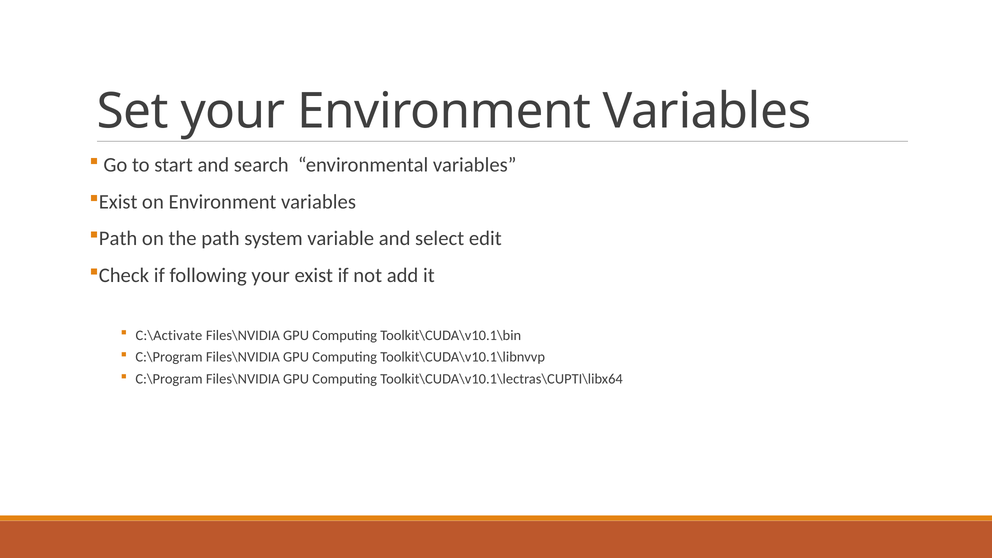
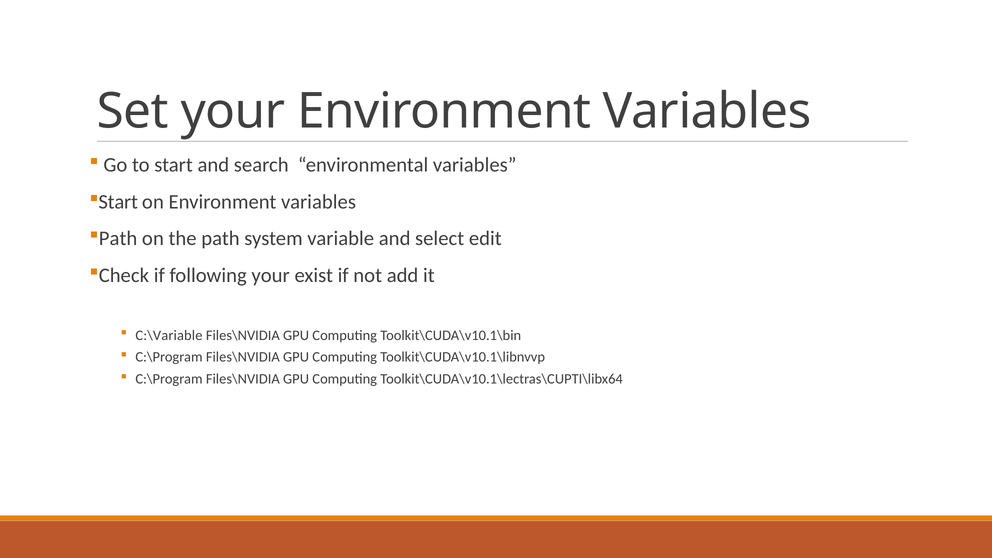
Exist: Exist -> Start (118, 202)
C:\Activate: C:\Activate -> C:\Variable (169, 335)
